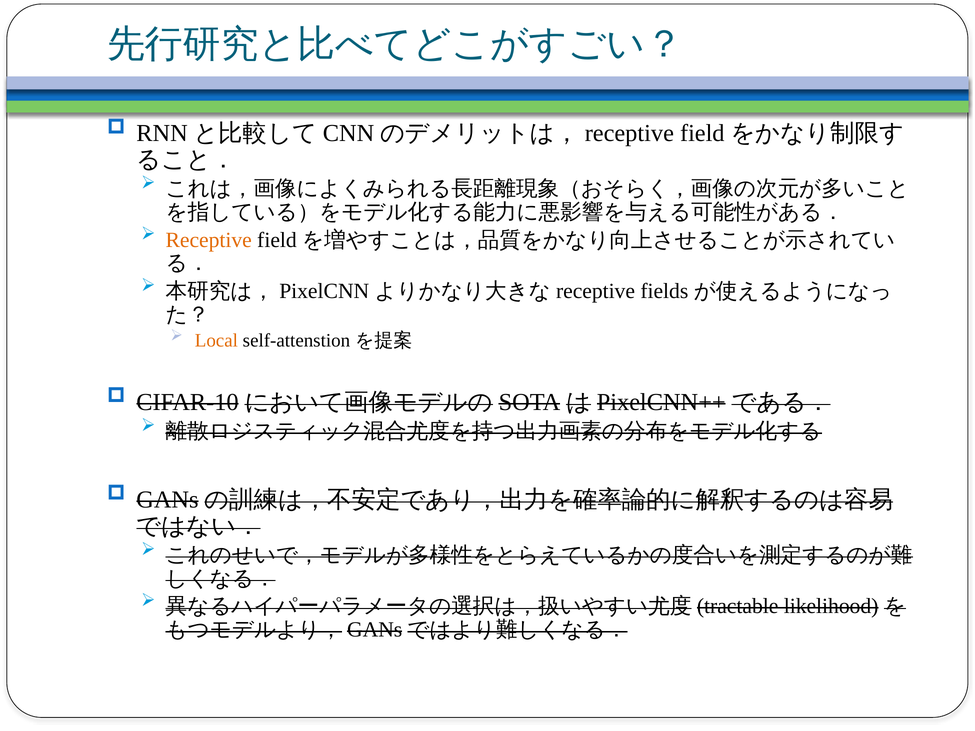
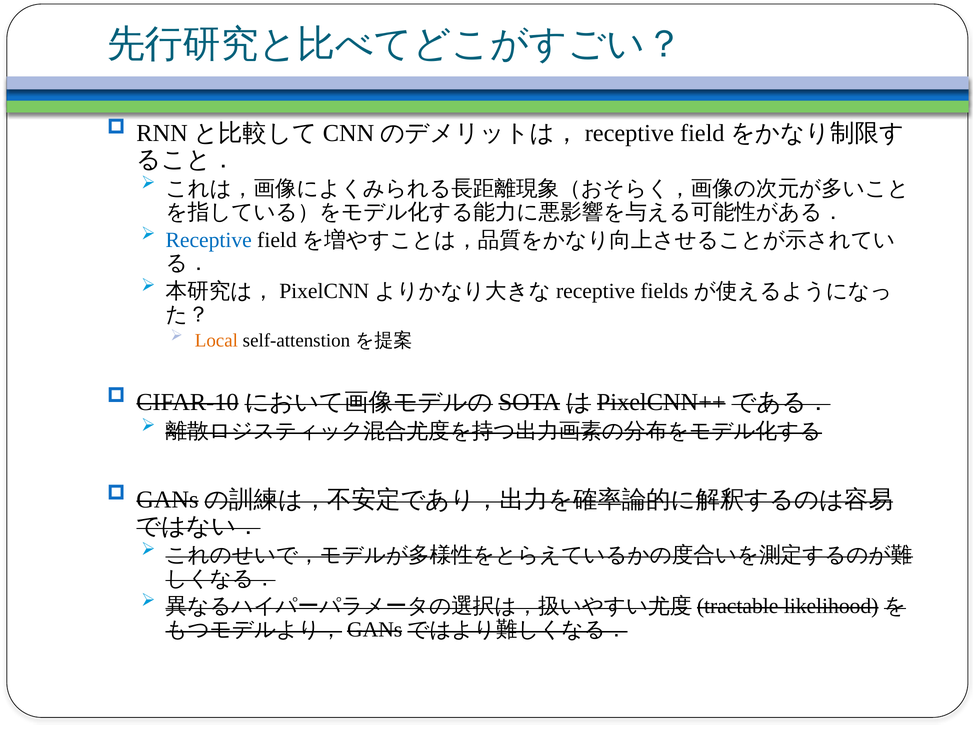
Receptive colour: orange -> blue (209, 240)
